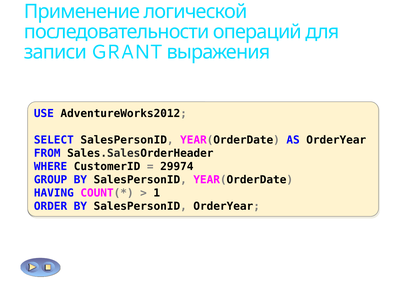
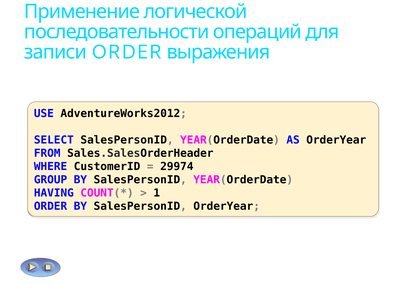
записи GRANT: GRANT -> ORDER (127, 52)
